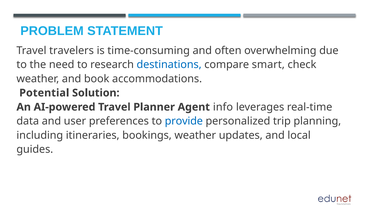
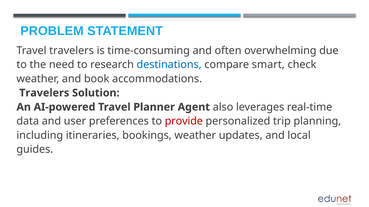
Potential: Potential -> Travelers (44, 93)
info: info -> also (223, 107)
provide colour: blue -> red (184, 121)
